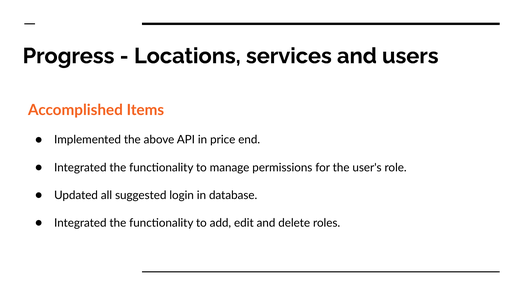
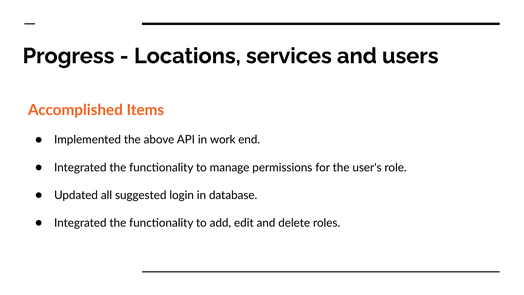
price: price -> work (223, 140)
